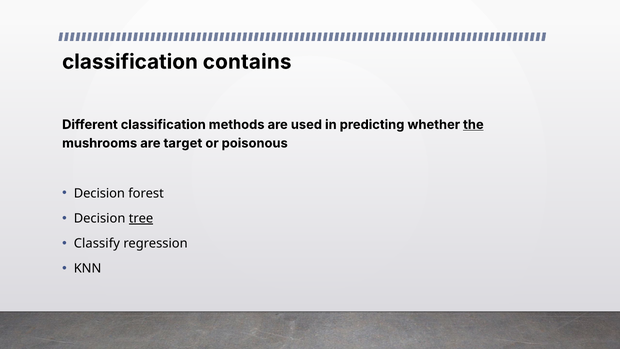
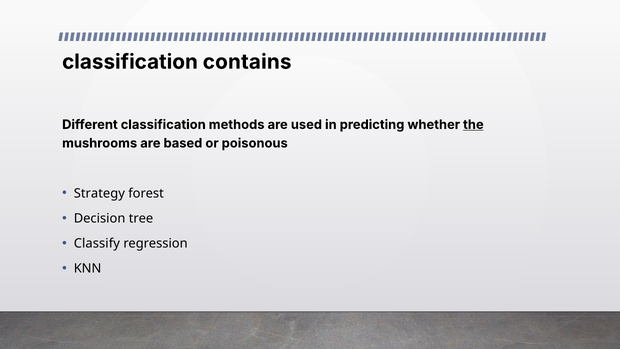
target: target -> based (183, 143)
Decision: Decision -> Strategy (99, 193)
tree underline: present -> none (141, 218)
